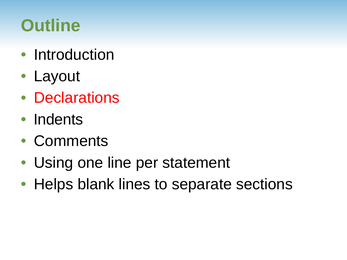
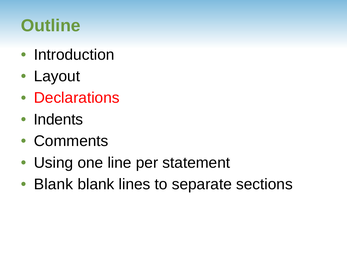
Helps: Helps -> Blank (53, 184)
